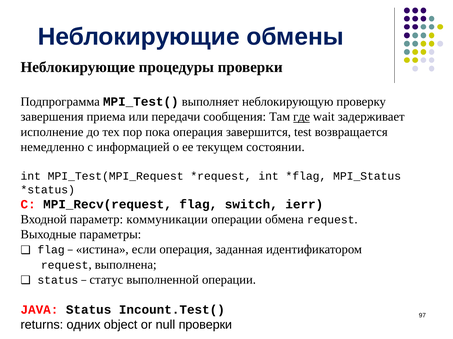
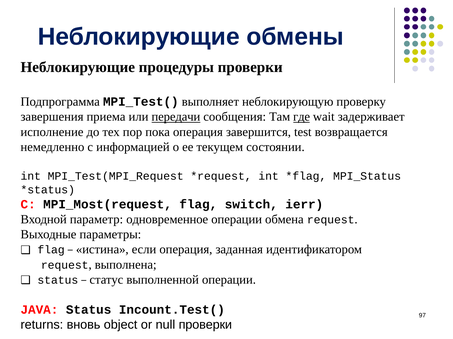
передачи underline: none -> present (176, 117)
MPI_Recv(request: MPI_Recv(request -> MPI_Most(request (108, 205)
коммуникации: коммуникации -> одновременное (167, 220)
одних: одних -> вновь (84, 326)
